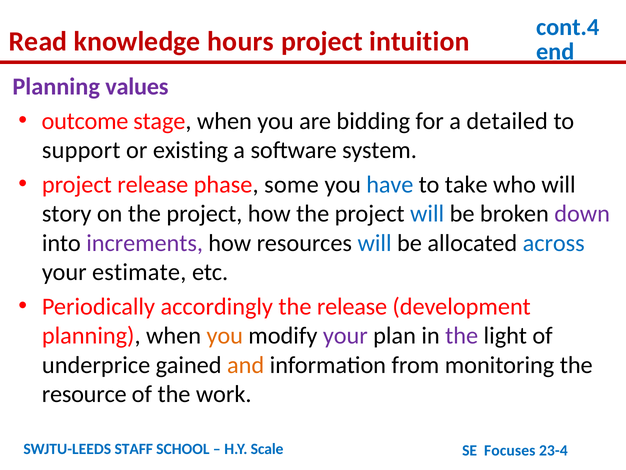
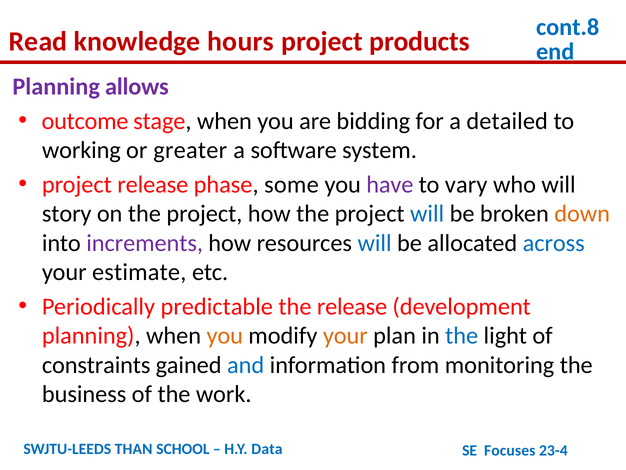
cont.4: cont.4 -> cont.8 (568, 27)
intuition: intuition -> products (420, 41)
values: values -> allows (137, 87)
support: support -> working (81, 150)
existing: existing -> greater (190, 150)
have colour: blue -> purple (390, 184)
take: take -> vary (466, 184)
down colour: purple -> orange (582, 214)
accordingly: accordingly -> predictable (217, 306)
your colour: purple -> orange (345, 335)
the colour: purple -> blue (462, 335)
underprice: underprice -> constraints (96, 365)
and colour: orange -> blue (246, 365)
resource: resource -> business (84, 394)
STAFF: STAFF -> THAN (134, 449)
Scale: Scale -> Data (267, 449)
